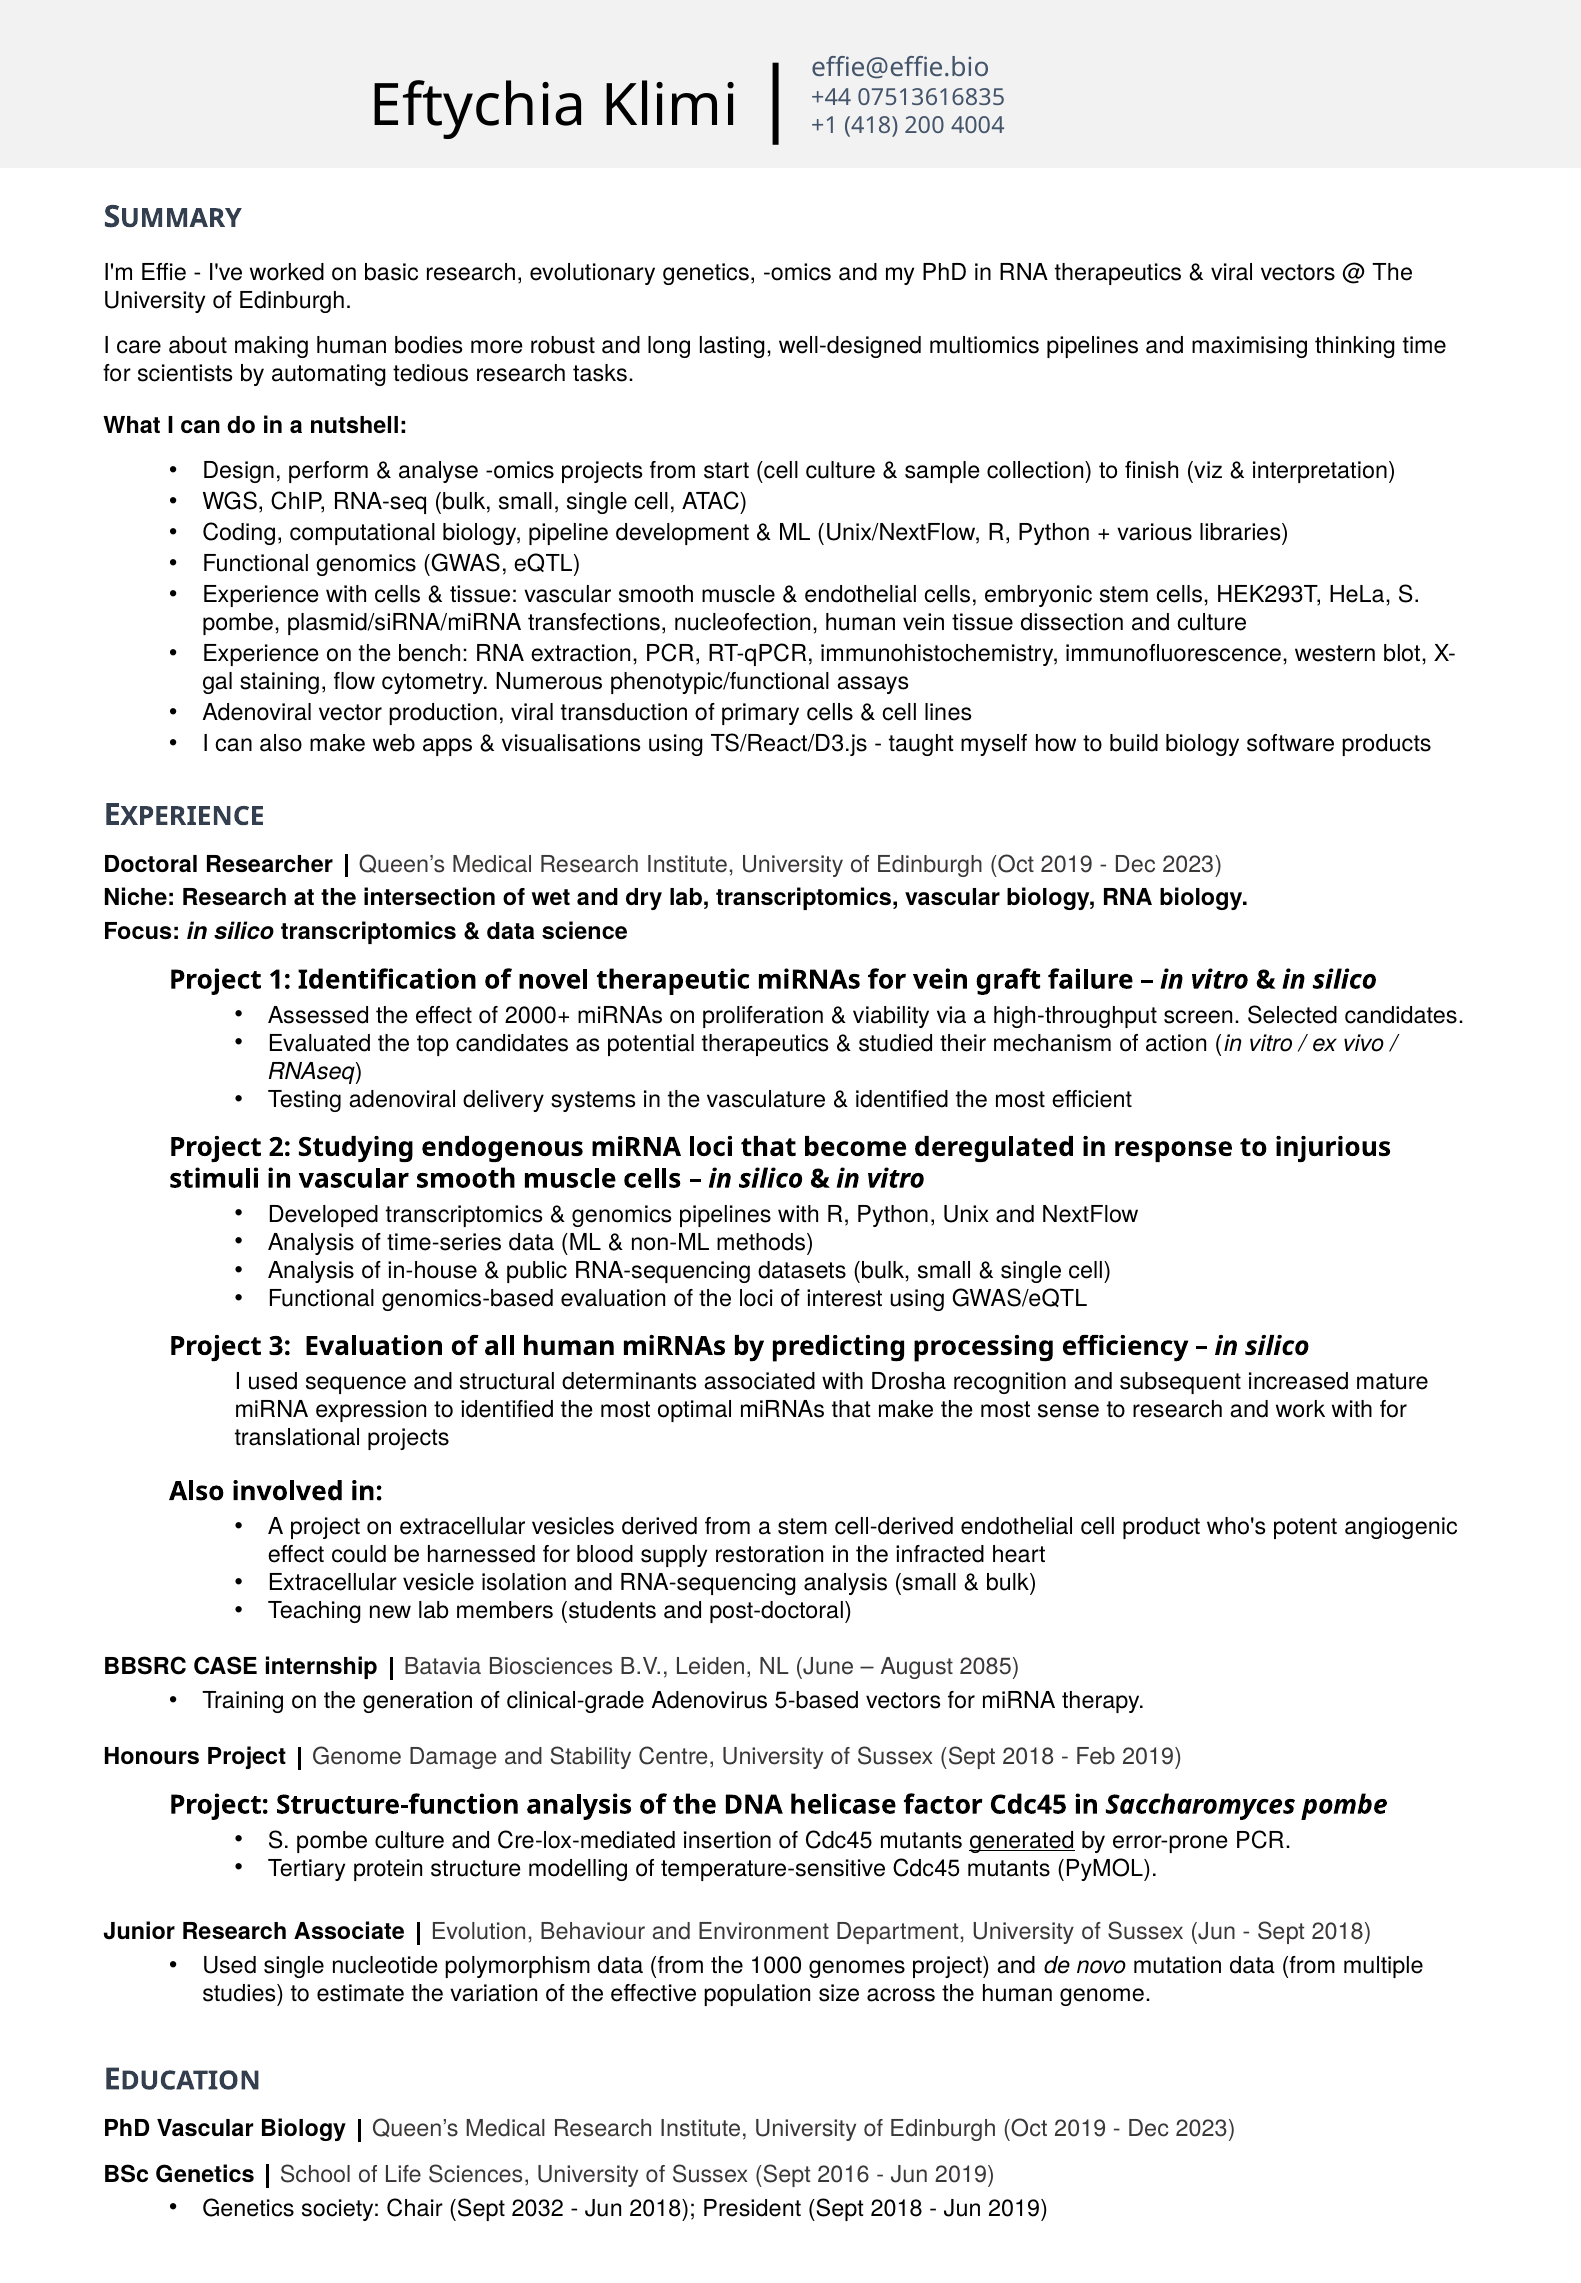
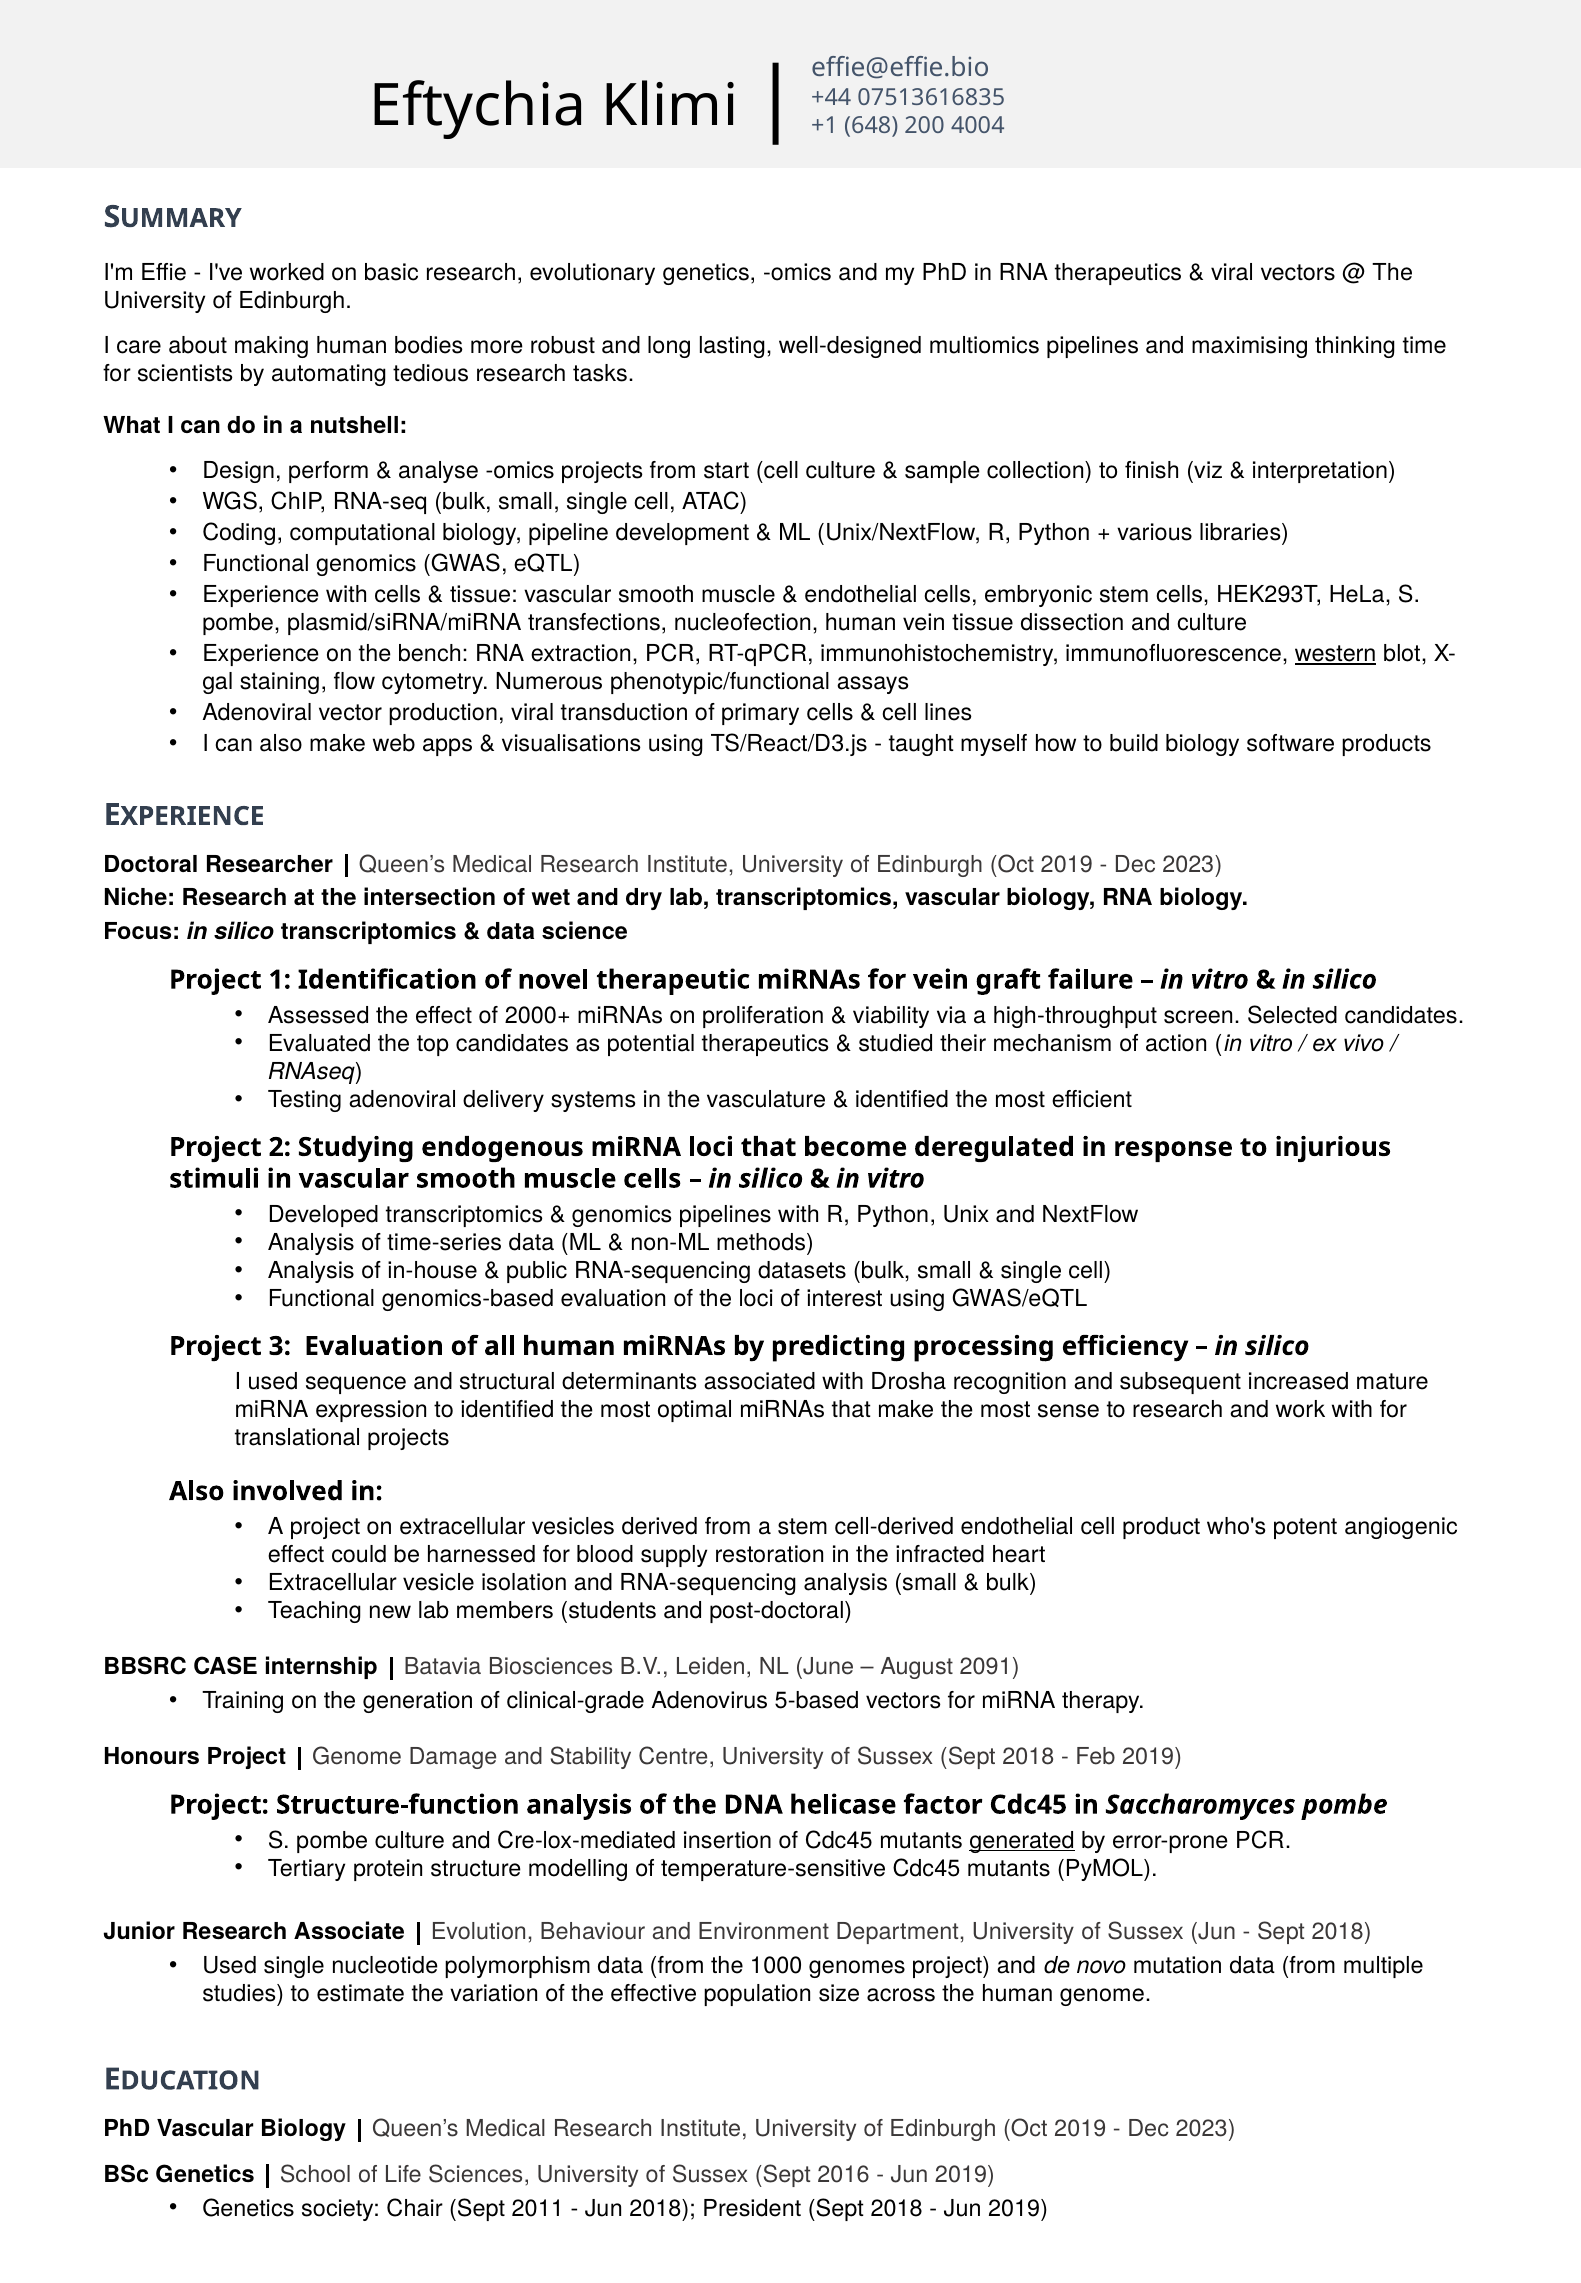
418: 418 -> 648 (871, 126)
western underline: none -> present (1336, 654)
2085: 2085 -> 2091 (990, 1668)
2032: 2032 -> 2011 (538, 2209)
